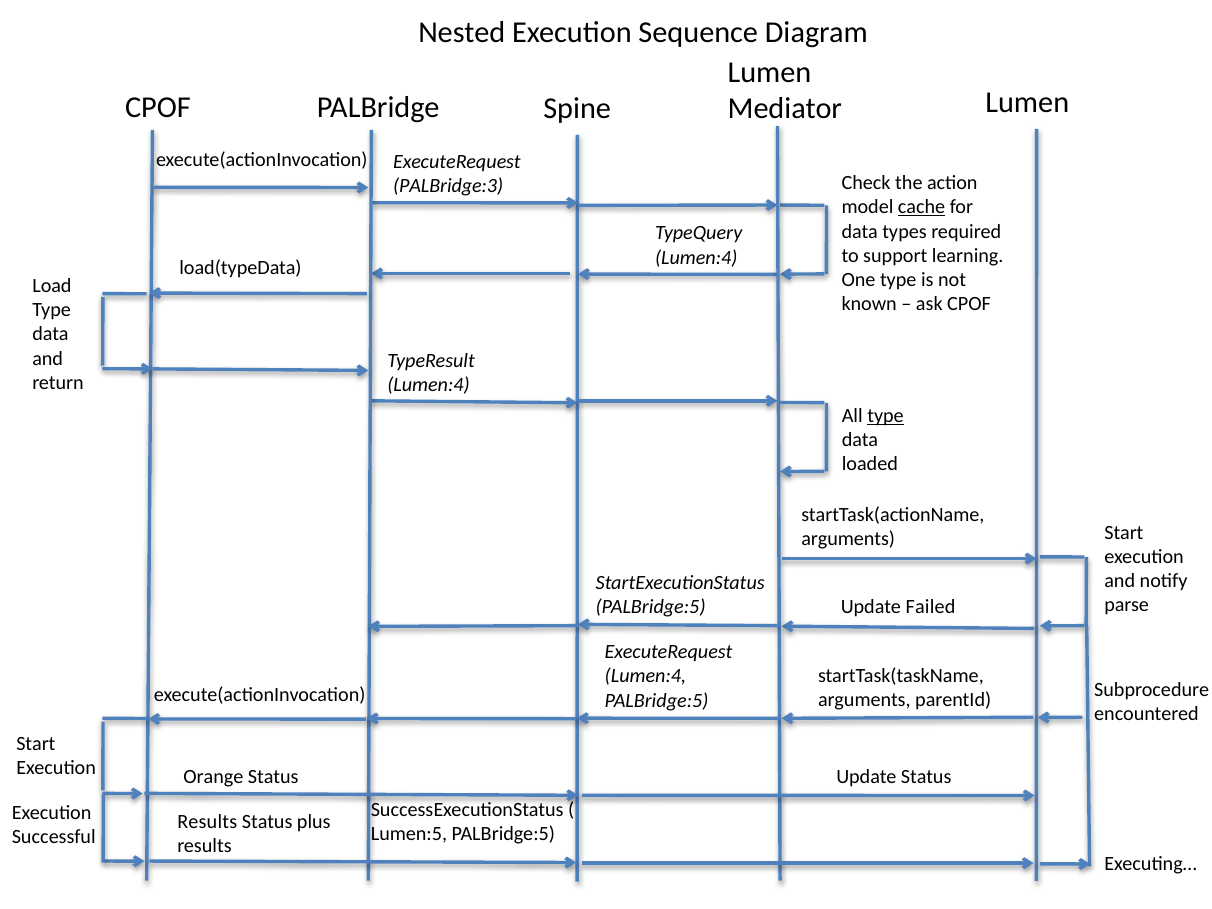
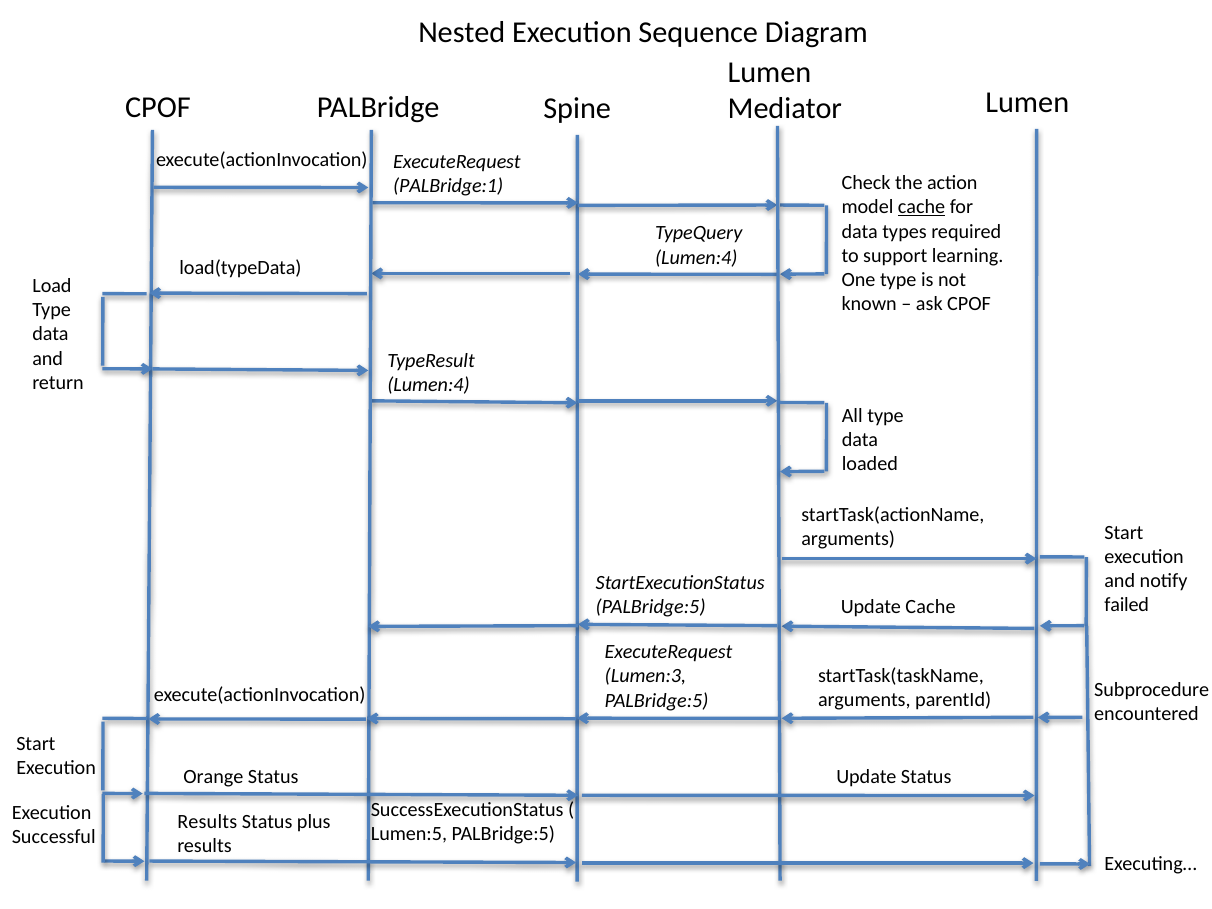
PALBridge:3: PALBridge:3 -> PALBridge:1 (448, 186)
type underline: present -> none (886, 416)
parse: parse -> failed (1127, 605)
Update Failed: Failed -> Cache (931, 607)
Lumen:4: Lumen:4 -> Lumen:3 (645, 676)
